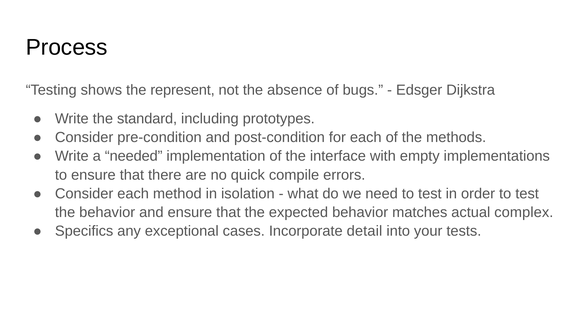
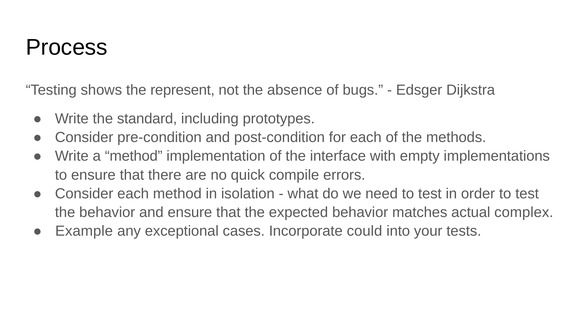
a needed: needed -> method (134, 156)
Specifics: Specifics -> Example (84, 232)
detail: detail -> could (365, 232)
